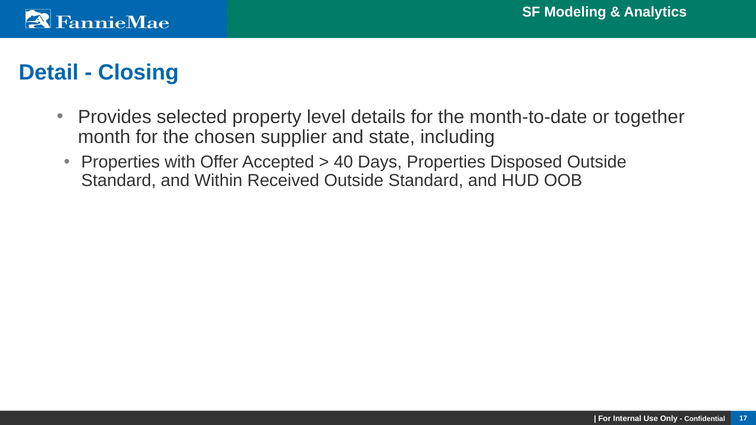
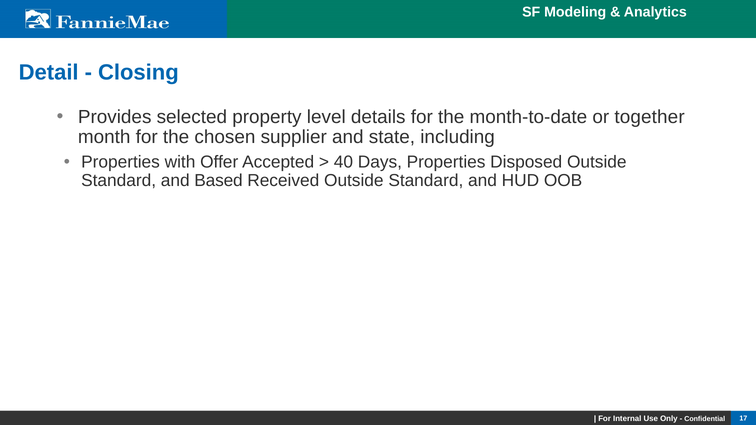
Within: Within -> Based (219, 181)
